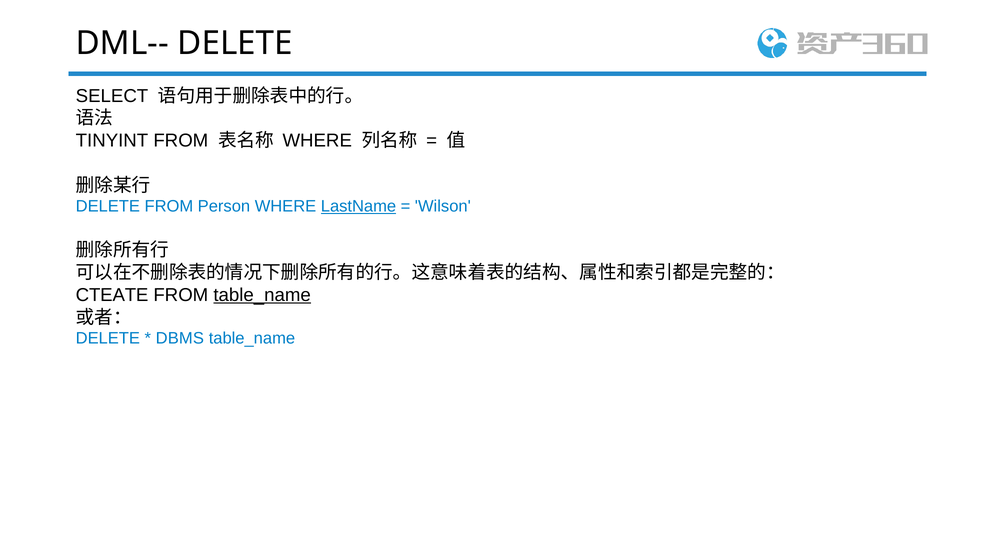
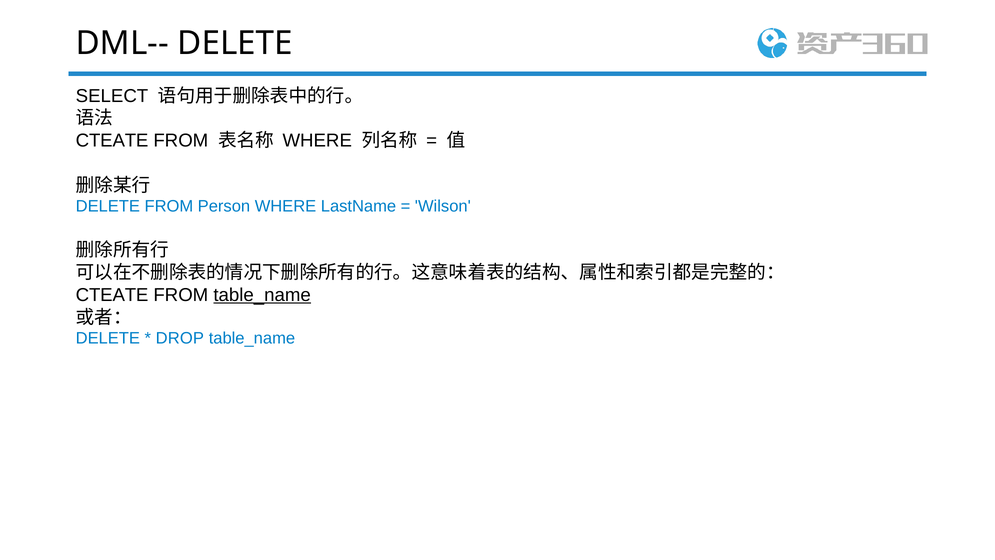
TINYINT: TINYINT -> CTEATE (112, 141)
LastName underline: present -> none (358, 206)
DBMS: DBMS -> DROP (180, 338)
